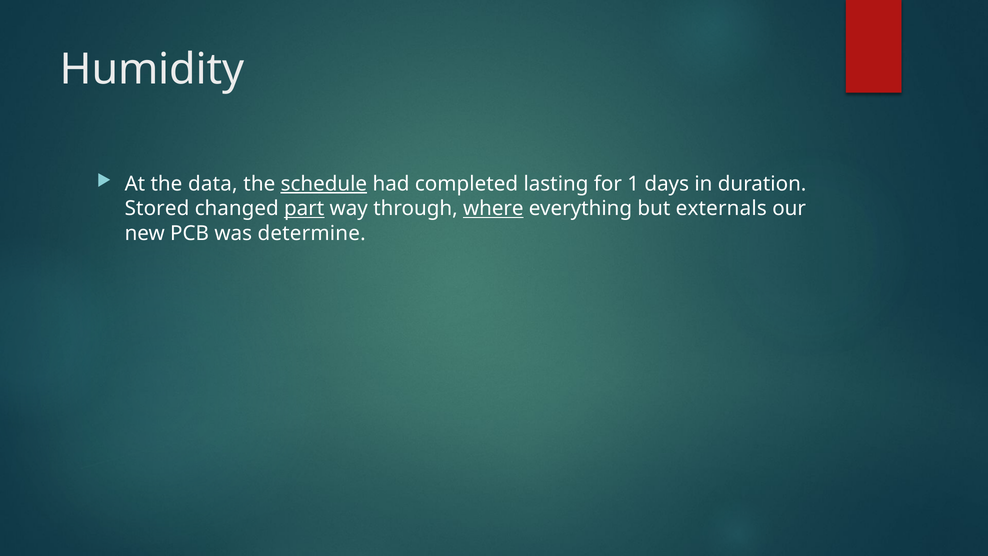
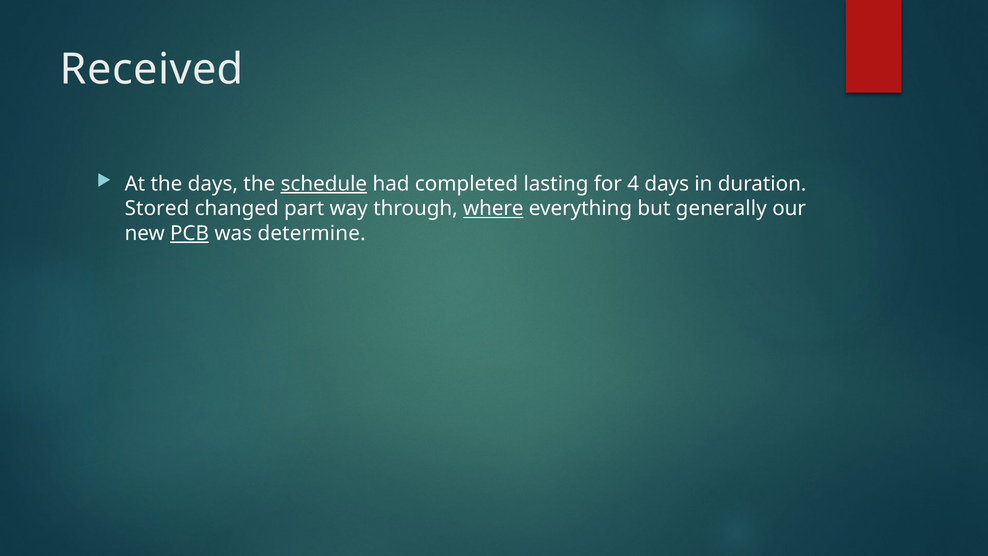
Humidity: Humidity -> Received (152, 69)
the data: data -> days (213, 184)
1: 1 -> 4 (633, 184)
part underline: present -> none (304, 209)
externals: externals -> generally (721, 209)
PCB underline: none -> present (190, 233)
